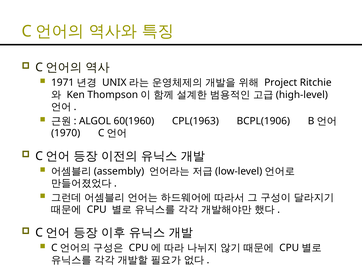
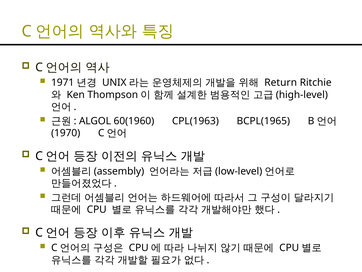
Project: Project -> Return (281, 82)
BCPL(1906: BCPL(1906 -> BCPL(1965 (263, 121)
